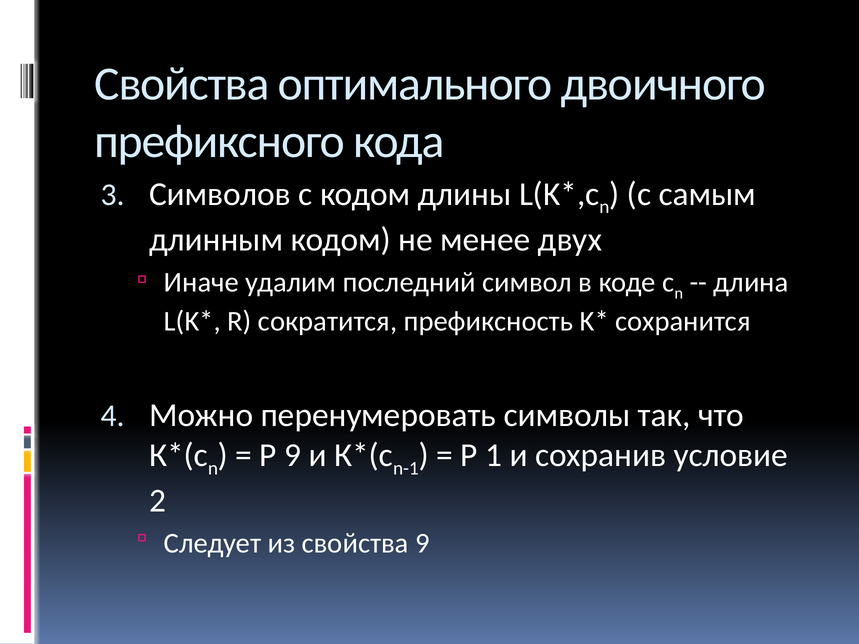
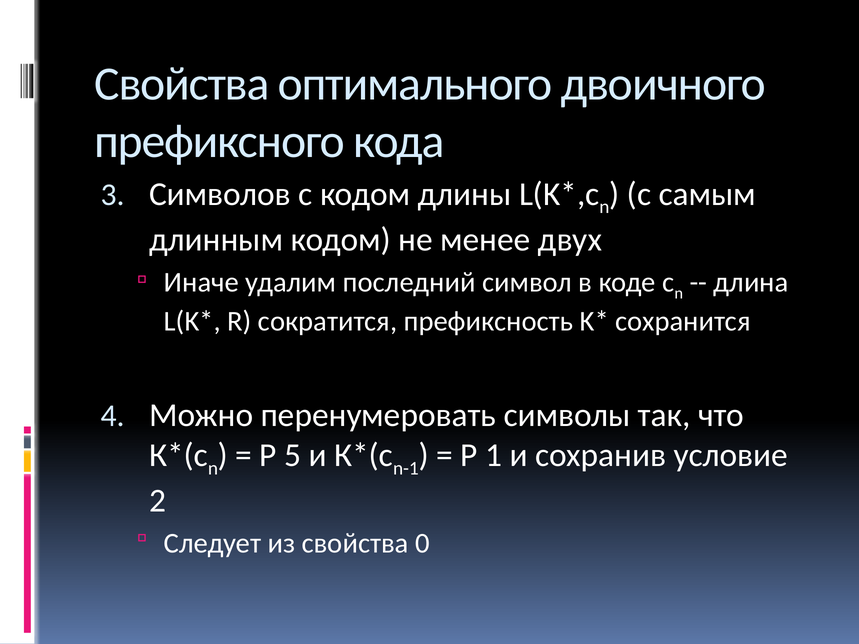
P 9: 9 -> 5 (293, 455)
свойства 9: 9 -> 0 (422, 544)
